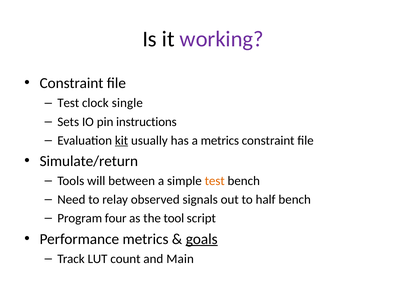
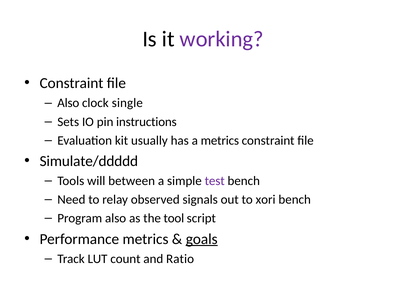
Test: Test -> Also (68, 103)
kit underline: present -> none (122, 141)
Simulate/return: Simulate/return -> Simulate/ddddd (89, 161)
test colour: orange -> purple (215, 181)
half: half -> xori (266, 200)
Program four: four -> also (116, 219)
Main: Main -> Ratio (180, 259)
